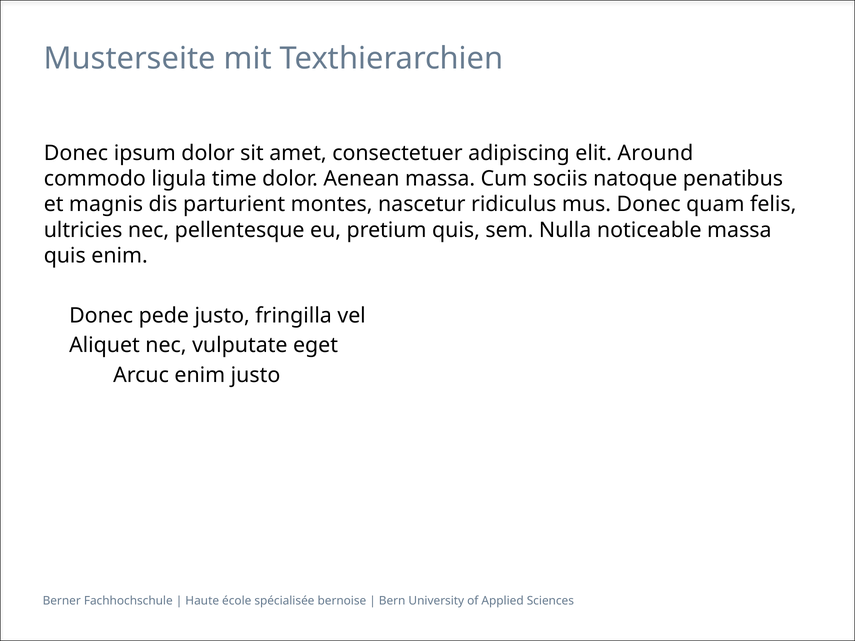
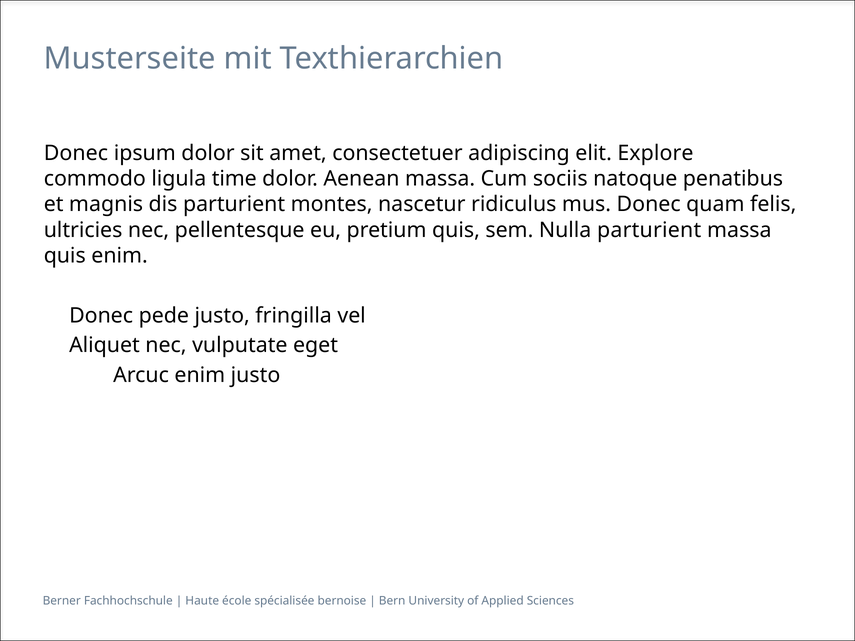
Around: Around -> Explore (655, 153)
Nulla noticeable: noticeable -> parturient (649, 230)
